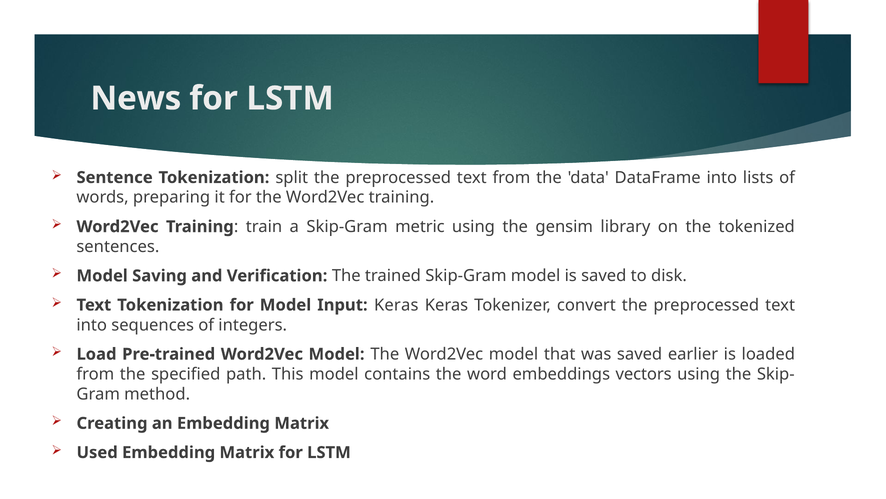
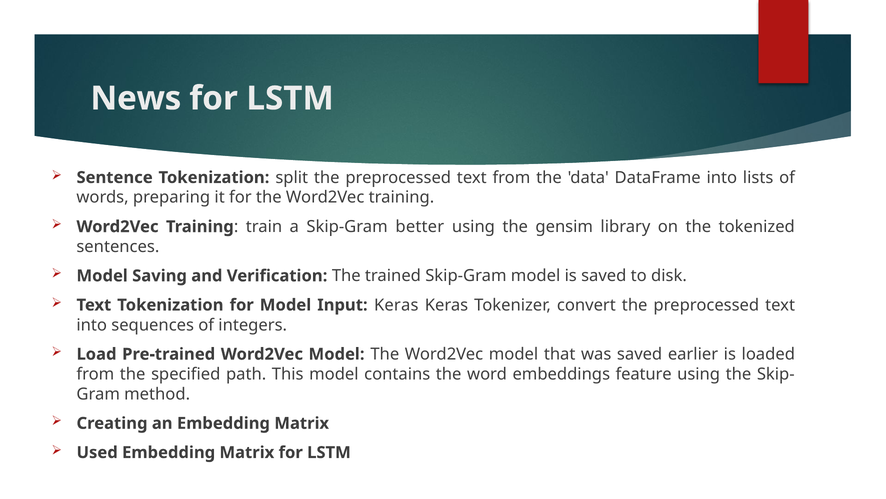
metric: metric -> better (420, 226)
vectors: vectors -> feature (644, 374)
